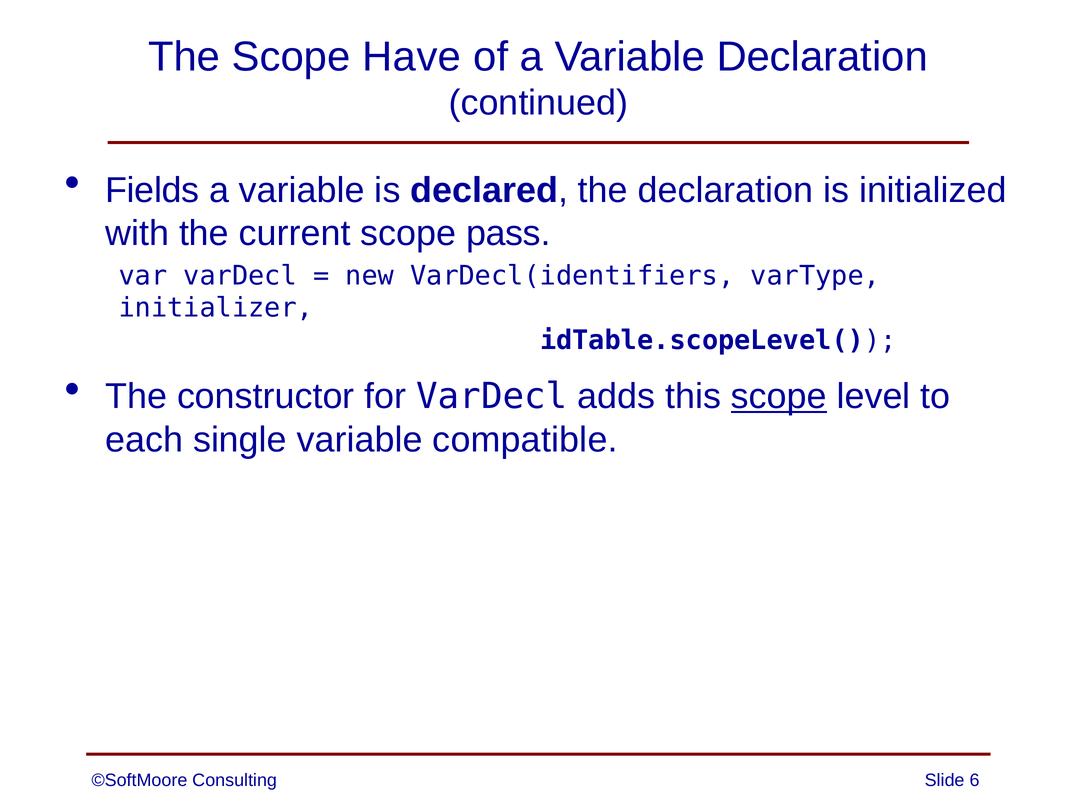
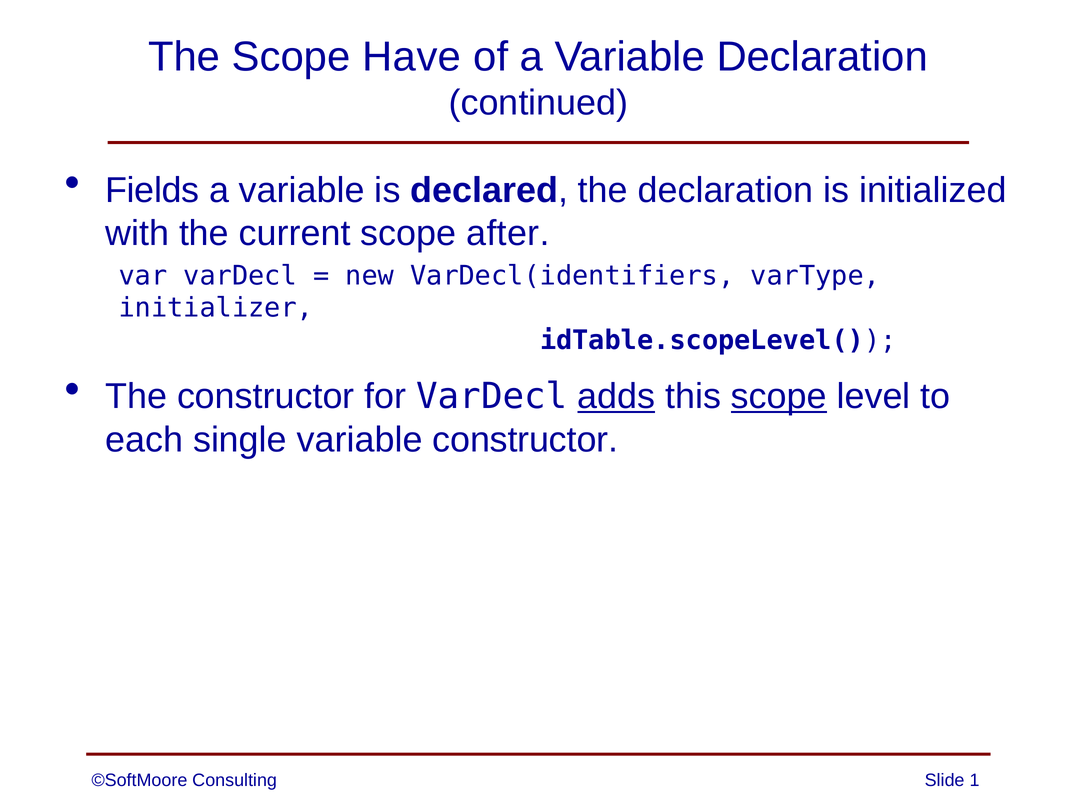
pass: pass -> after (508, 233)
adds underline: none -> present (616, 397)
variable compatible: compatible -> constructor (525, 440)
6: 6 -> 1 (975, 780)
